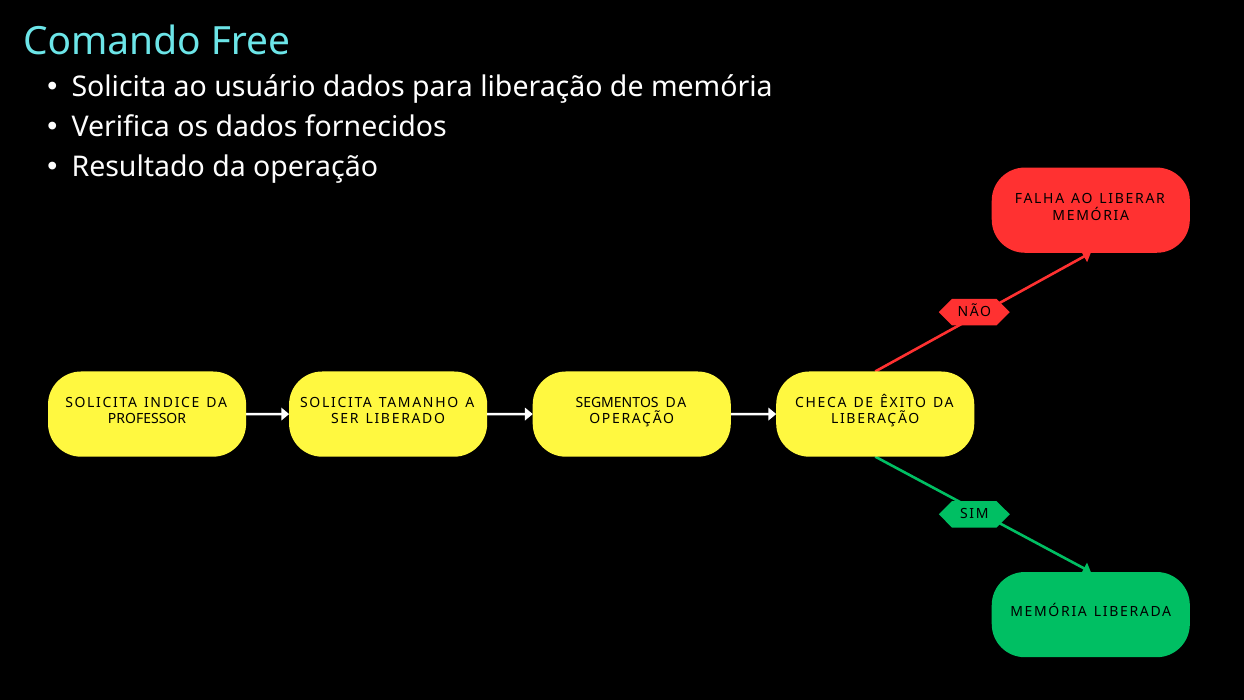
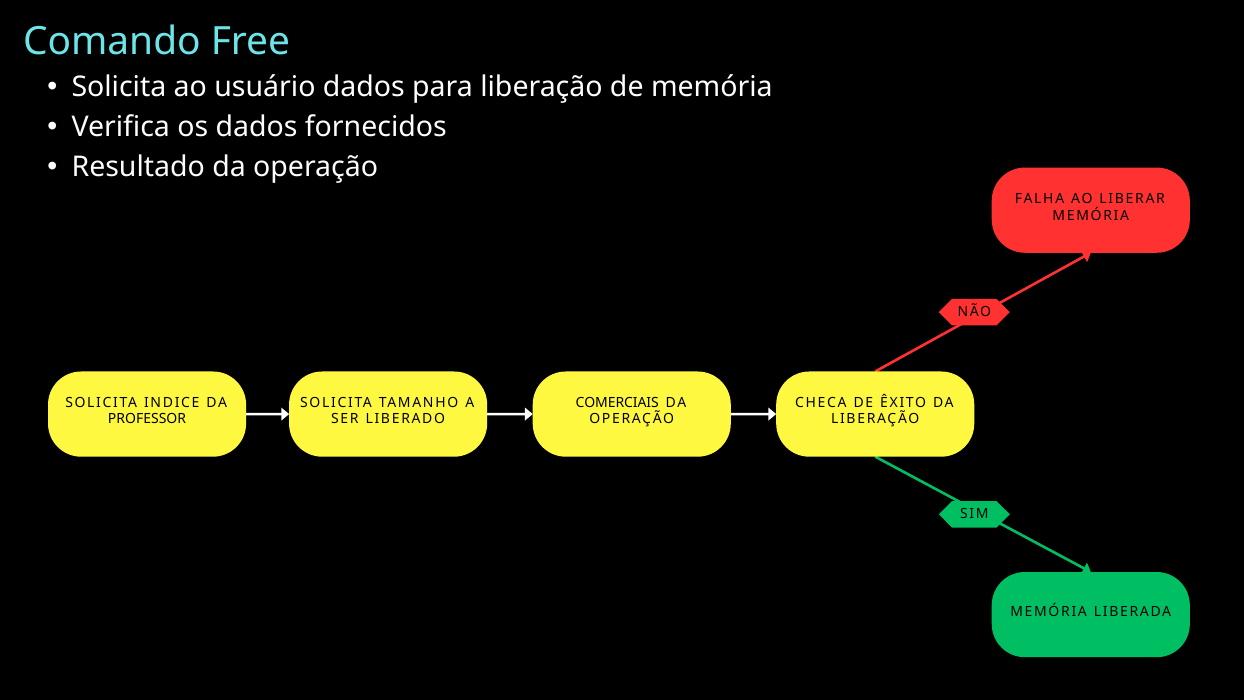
SEGMENTOS: SEGMENTOS -> COMERCIAIS (617, 403)
